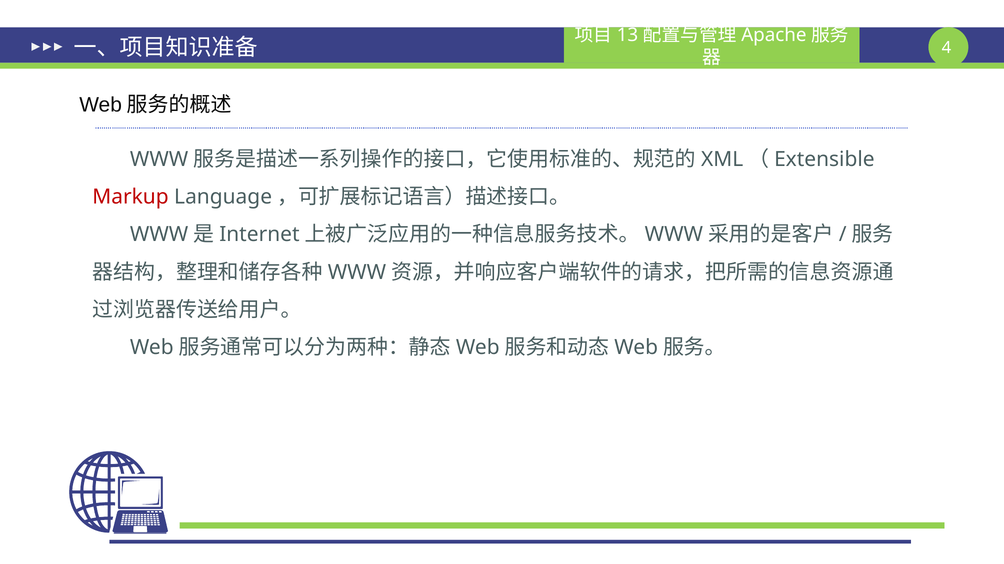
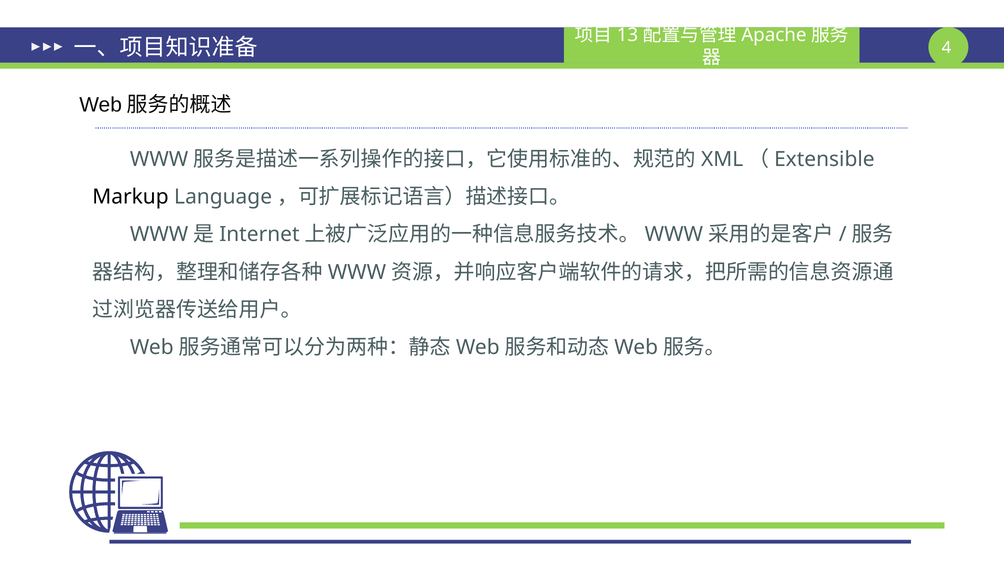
Markup colour: red -> black (130, 197)
